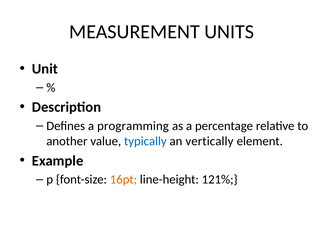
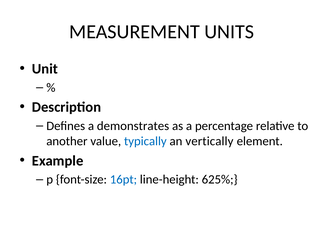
programming: programming -> demonstrates (133, 126)
16pt colour: orange -> blue (123, 180)
121%: 121% -> 625% (220, 180)
